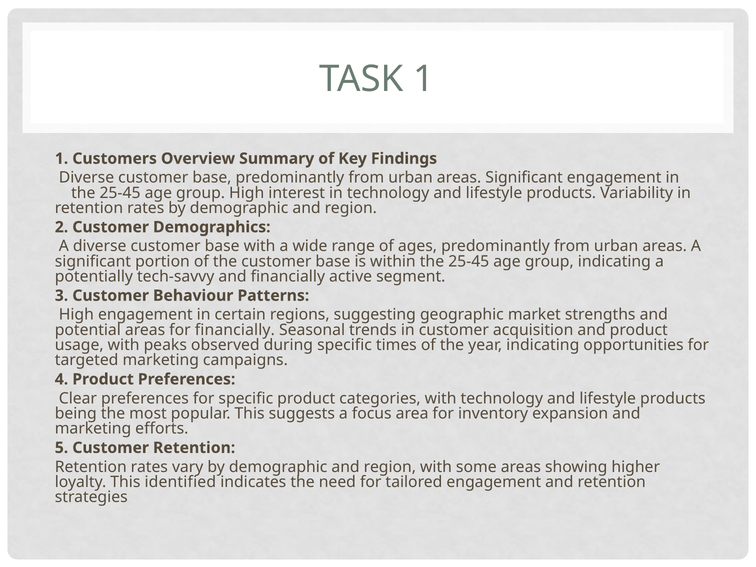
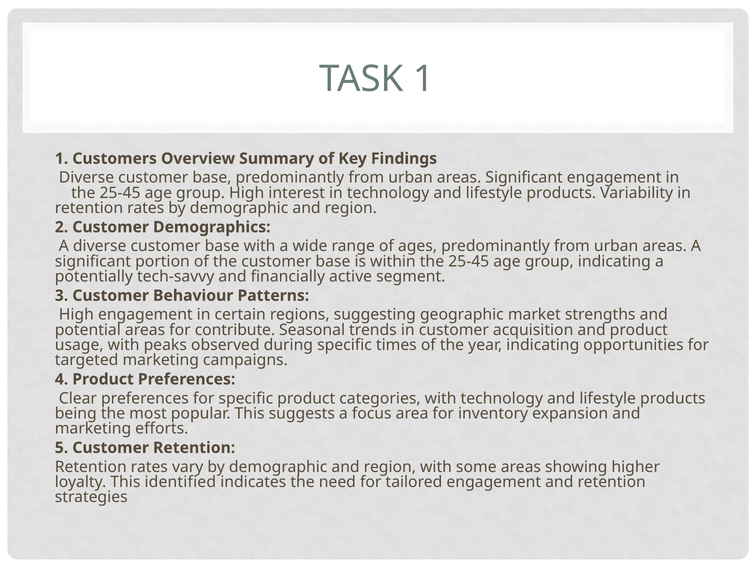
for financially: financially -> contribute (235, 330)
